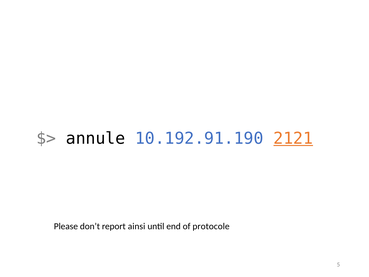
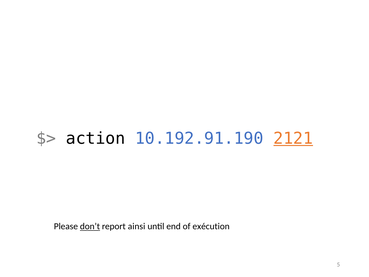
annule: annule -> action (96, 138)
don’t underline: none -> present (90, 226)
protocole: protocole -> exécution (211, 226)
